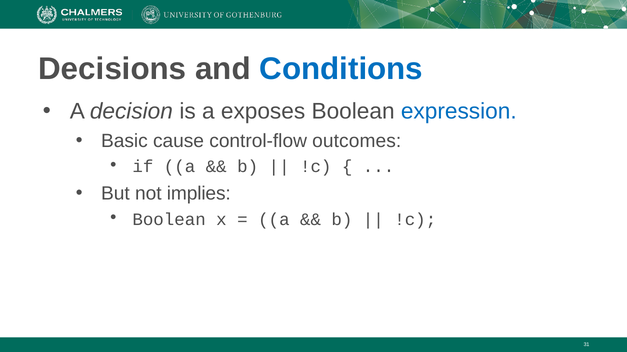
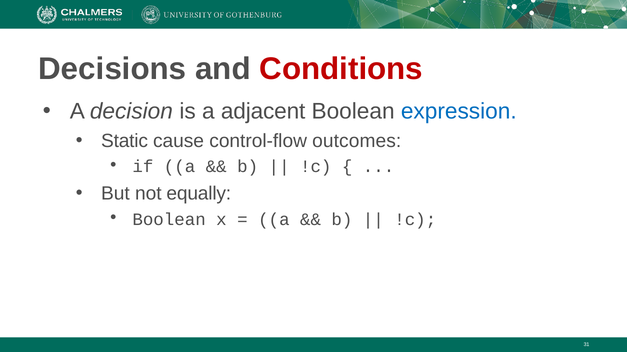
Conditions colour: blue -> red (341, 69)
exposes: exposes -> adjacent (263, 112)
Basic: Basic -> Static (125, 141)
implies: implies -> equally (199, 194)
